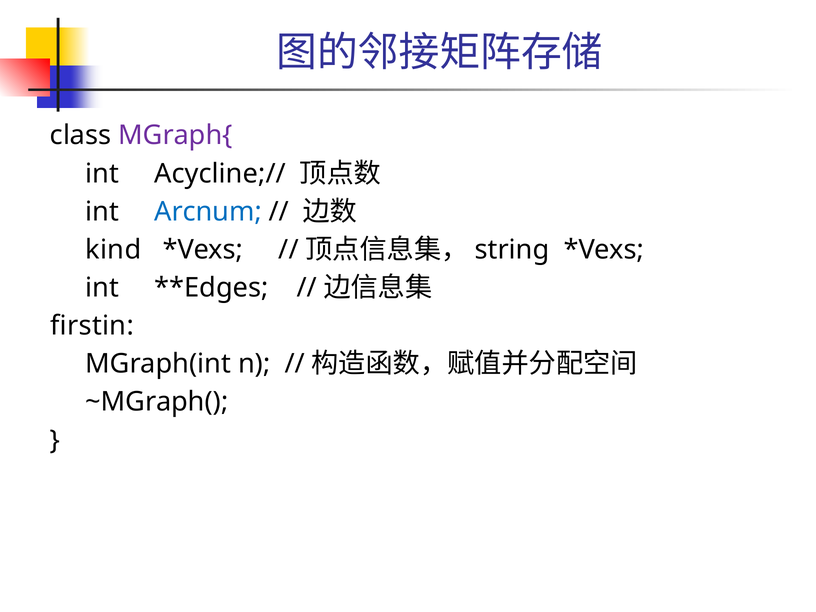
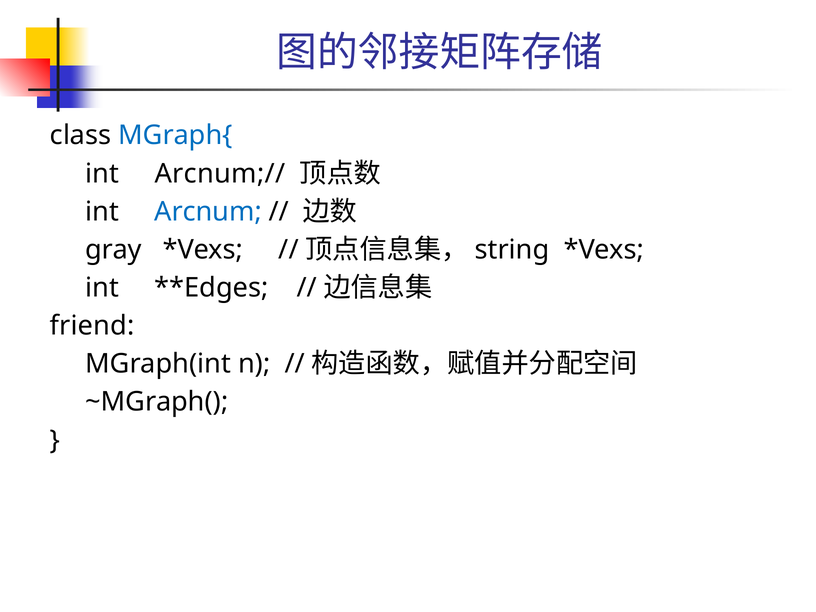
MGraph{ colour: purple -> blue (176, 135)
Acycline;//: Acycline;// -> Arcnum;// (220, 174)
kind: kind -> gray (114, 250)
firstin: firstin -> friend (92, 326)
